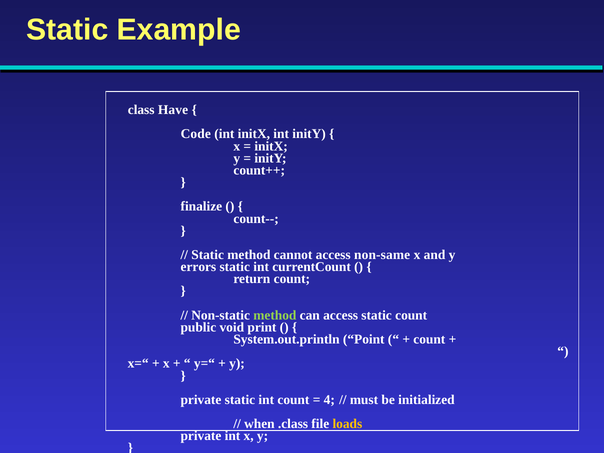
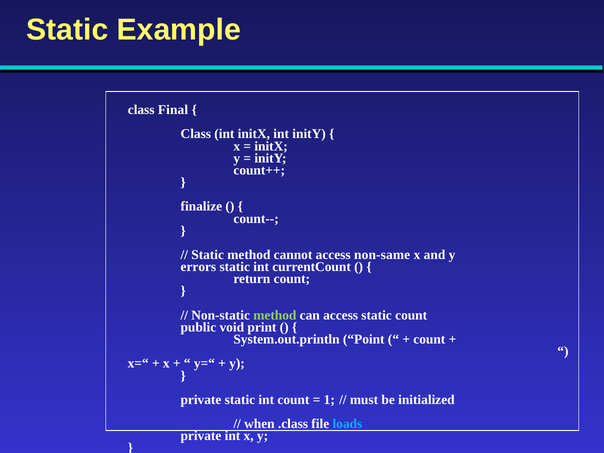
Have: Have -> Final (173, 110)
Code: Code -> Class (196, 134)
4: 4 -> 1 (329, 400)
loads colour: yellow -> light blue (347, 424)
